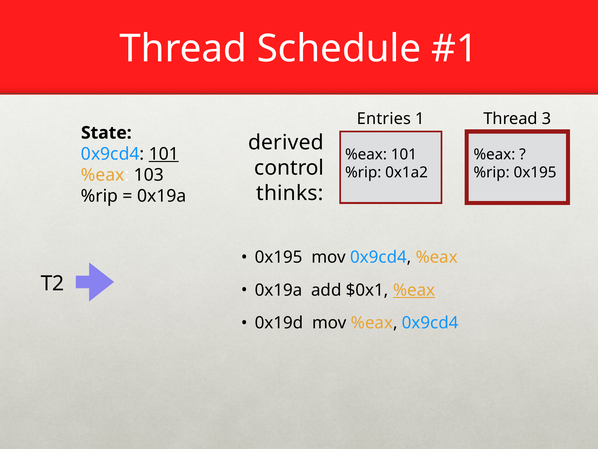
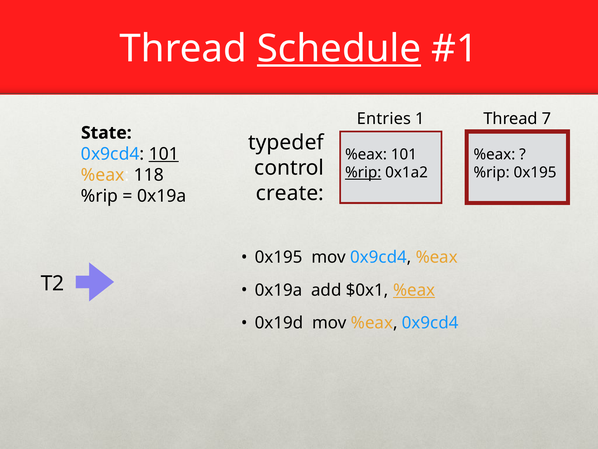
Schedule underline: none -> present (339, 49)
3: 3 -> 7 (547, 119)
derived: derived -> typedef (286, 142)
%rip underline: none -> present (363, 172)
103: 103 -> 118 (149, 175)
thinks: thinks -> create (290, 193)
